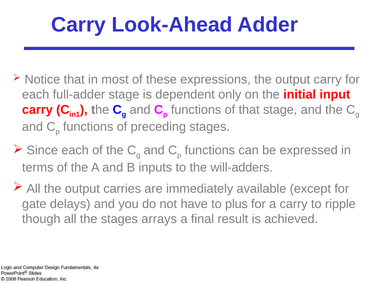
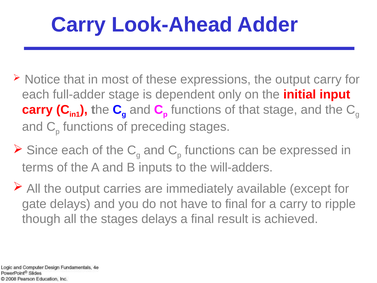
to plus: plus -> final (236, 204)
stages arrays: arrays -> delays (159, 219)
